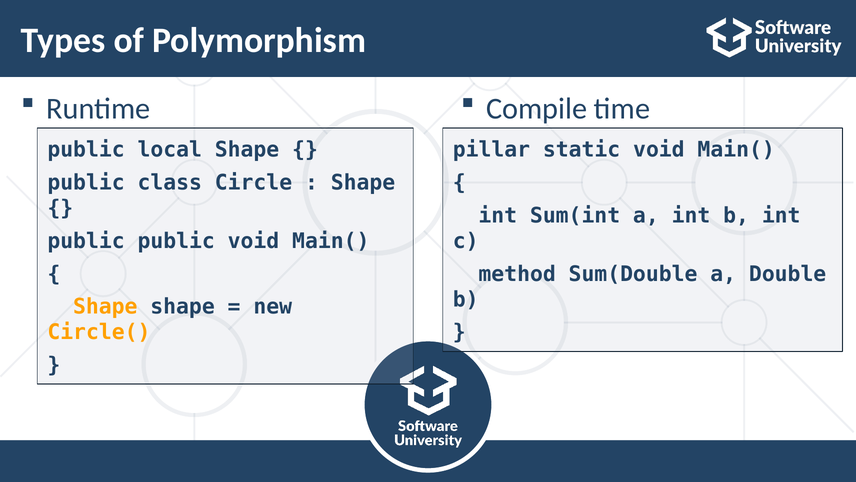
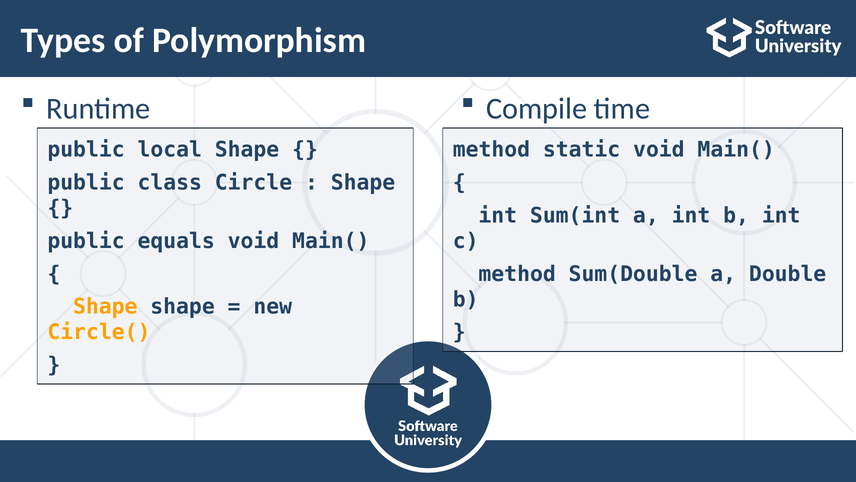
pillar: pillar -> method (491, 150)
public public: public -> equals (176, 241)
